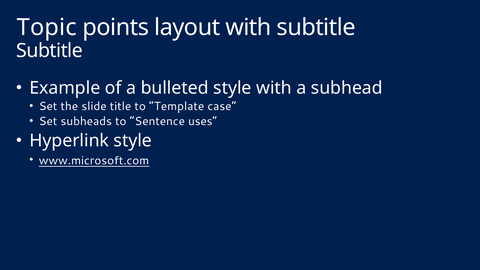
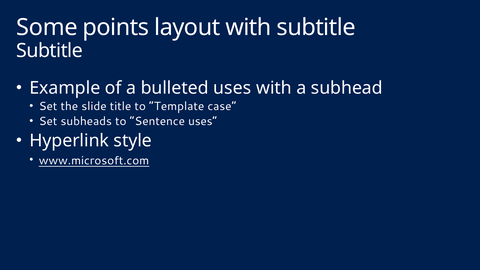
Topic: Topic -> Some (47, 27)
bulleted style: style -> uses (232, 88)
